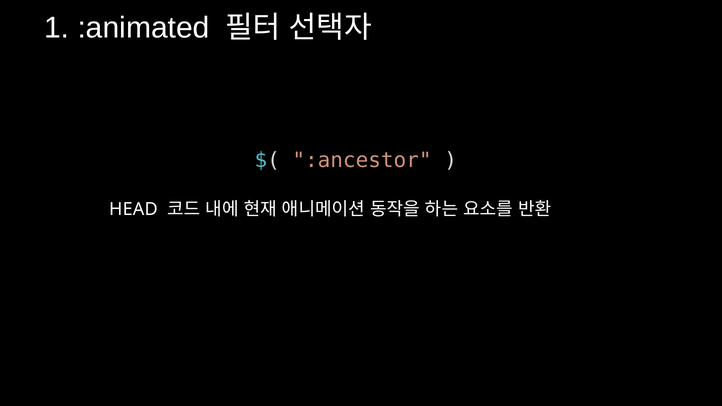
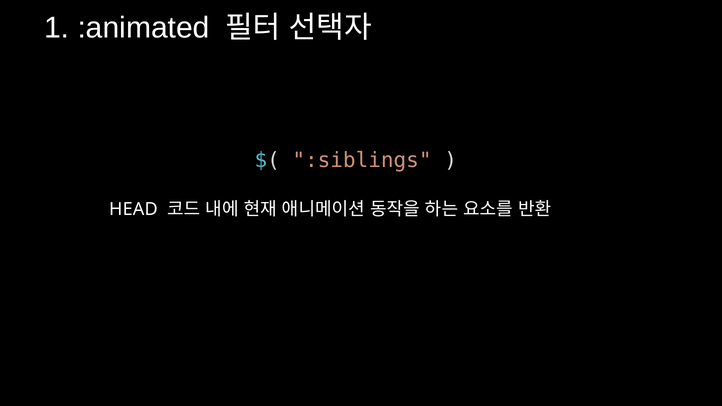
:ancestor: :ancestor -> :siblings (362, 160)
